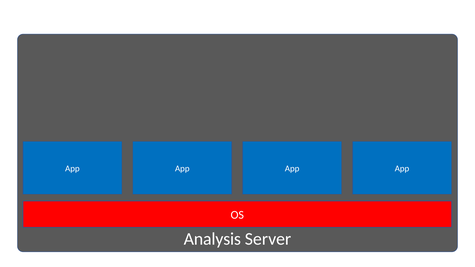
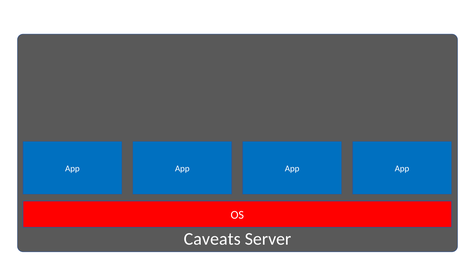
Analysis: Analysis -> Caveats (212, 239)
